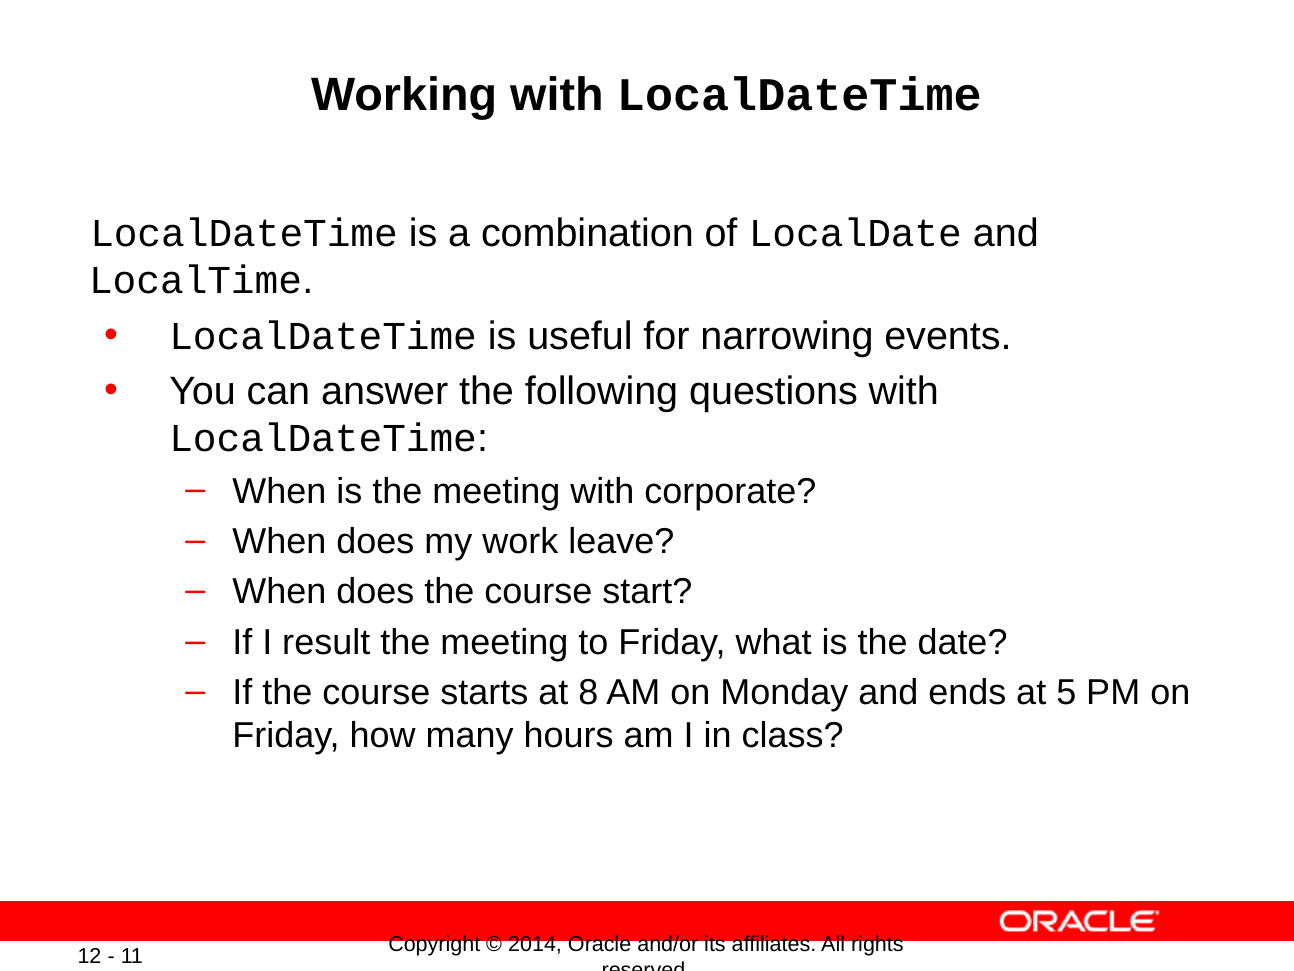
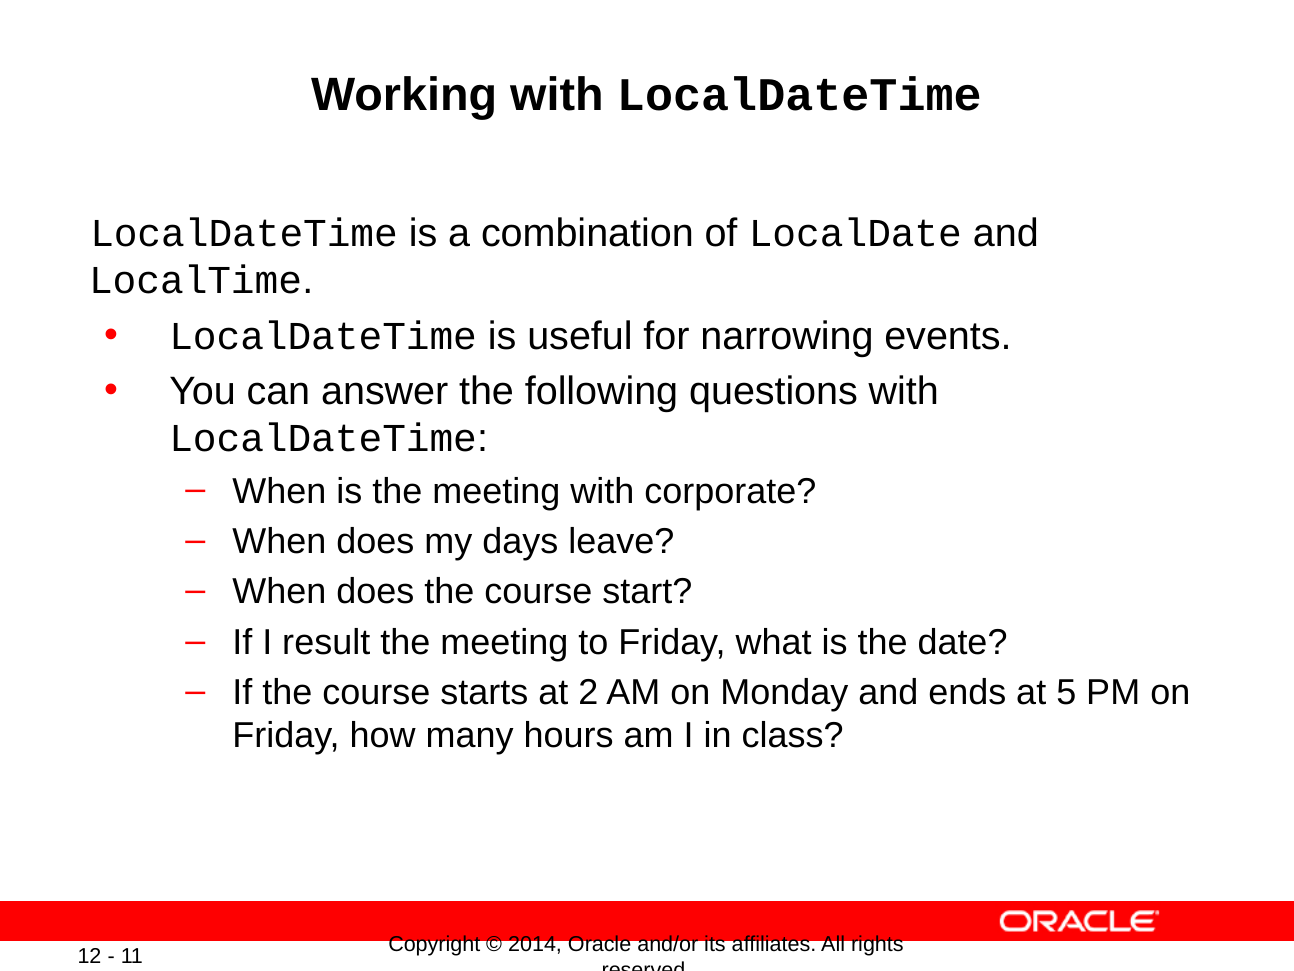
work: work -> days (520, 541)
8: 8 -> 2 (588, 692)
